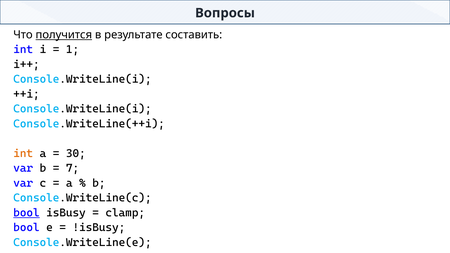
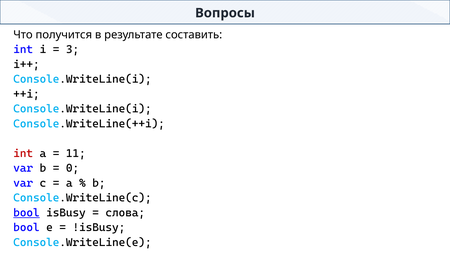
получится underline: present -> none (64, 35)
1: 1 -> 3 (73, 50)
int colour: orange -> red (23, 153)
30: 30 -> 11 (76, 153)
7: 7 -> 0 (73, 168)
clamp: clamp -> слова (125, 213)
